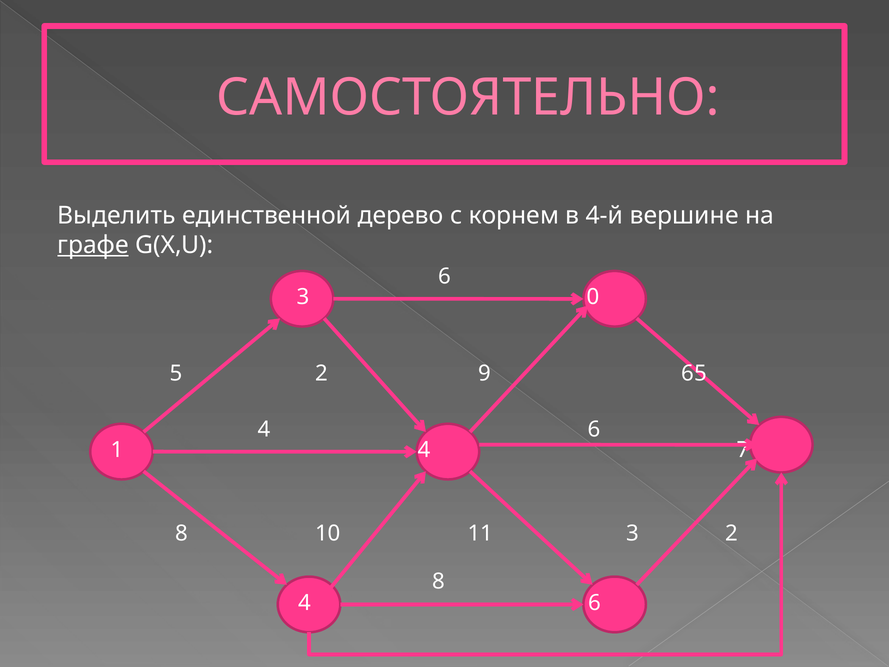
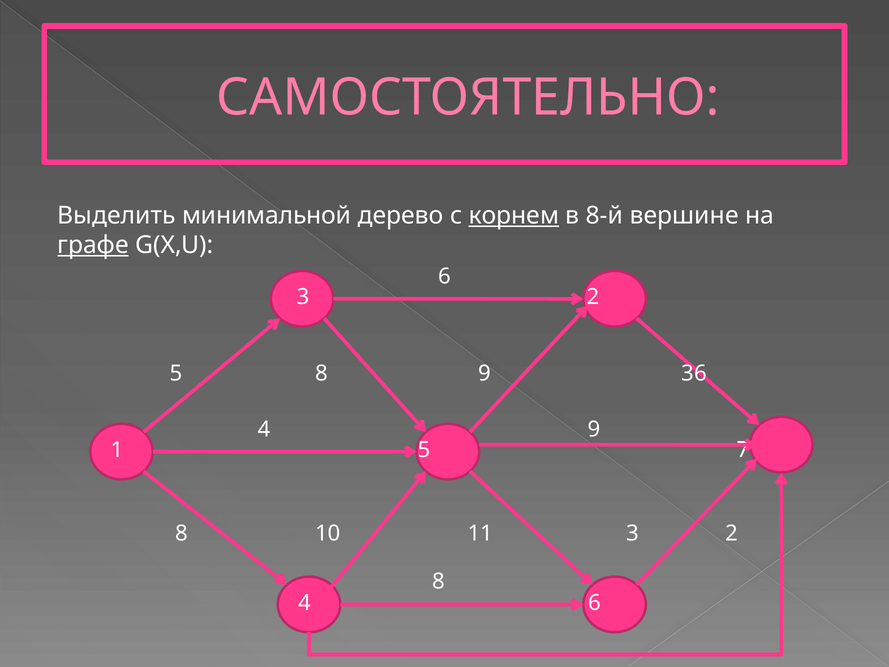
единственной: единственной -> минимальной (267, 215)
корнем underline: none -> present (514, 215)
4-й: 4-й -> 8-й (604, 215)
0: 0 -> 2 (593, 297)
5 2: 2 -> 8 (321, 373)
65: 65 -> 36 (694, 373)
6: 6 -> 9 (594, 429)
1 4: 4 -> 5 (424, 450)
